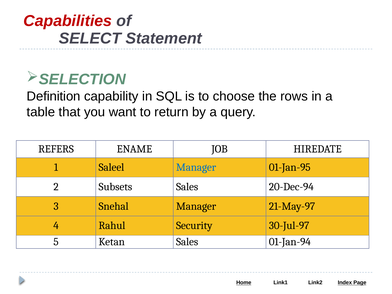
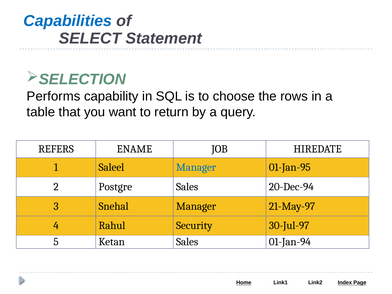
Capabilities colour: red -> blue (68, 21)
Definition: Definition -> Performs (54, 96)
Subsets: Subsets -> Postgre (115, 187)
